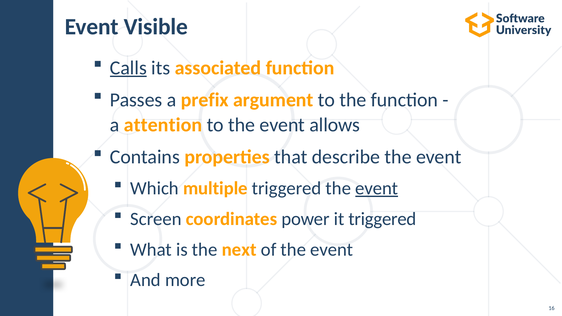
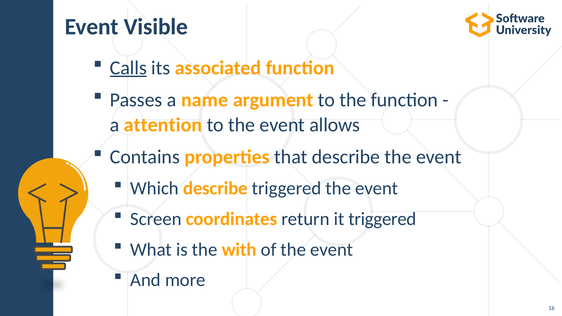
prefix: prefix -> name (205, 100)
Which multiple: multiple -> describe (215, 188)
event underline: present -> none (377, 188)
power: power -> return (305, 219)
next: next -> with (239, 250)
